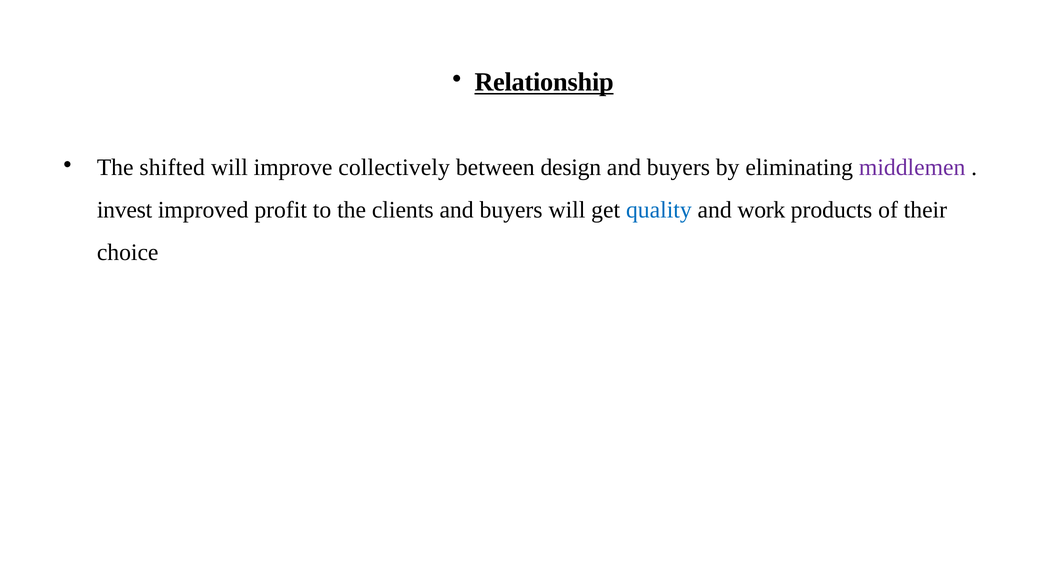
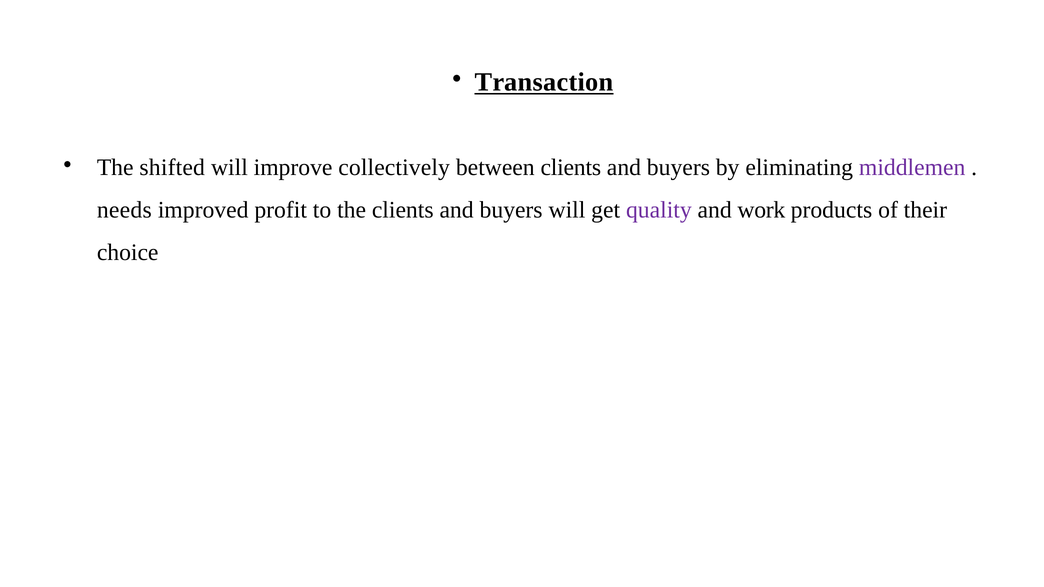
Relationship: Relationship -> Transaction (544, 82)
between design: design -> clients (571, 167)
invest: invest -> needs (124, 210)
quality colour: blue -> purple (659, 210)
